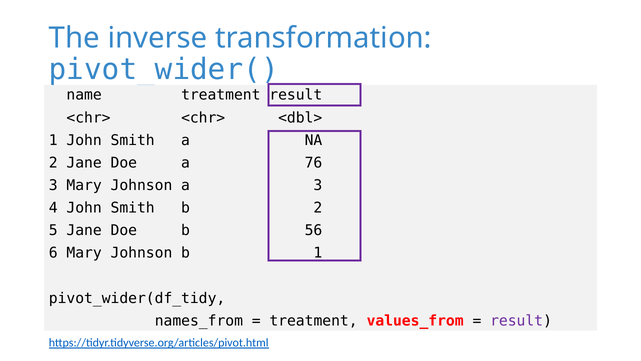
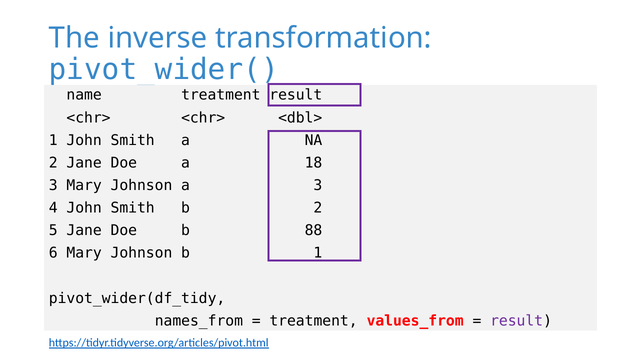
76: 76 -> 18 (313, 163)
56: 56 -> 88 (313, 230)
